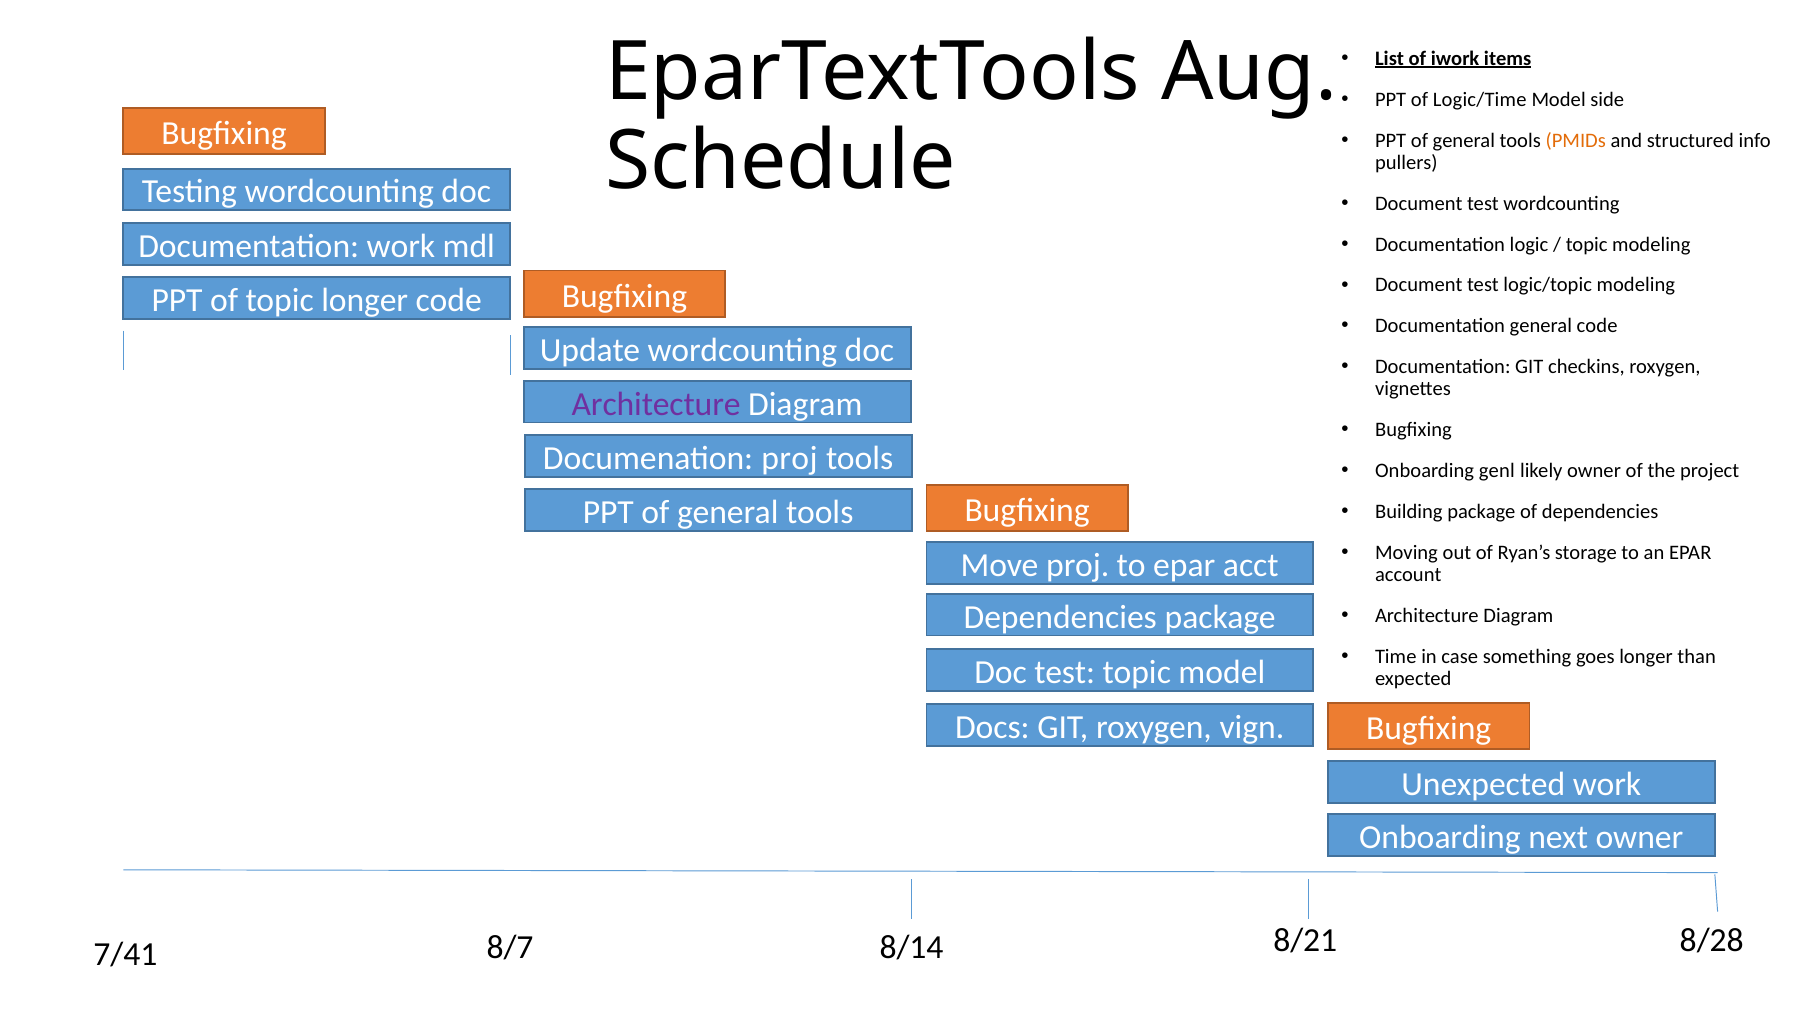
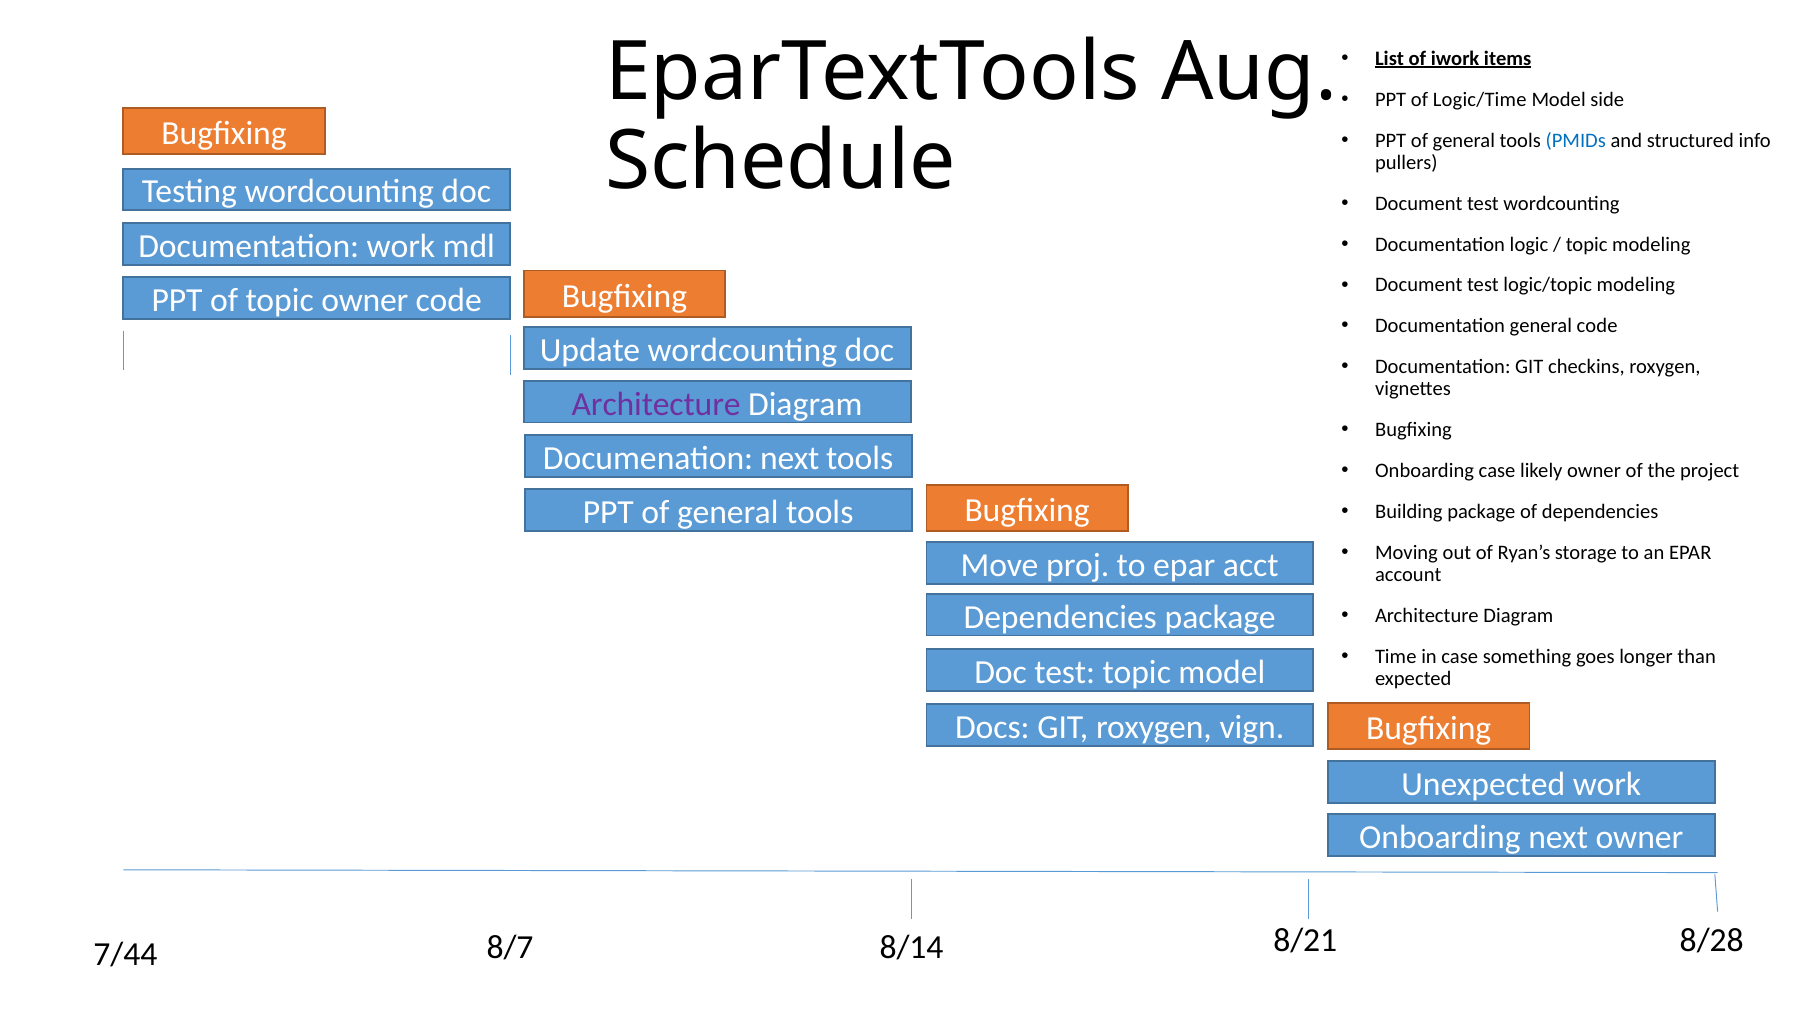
PMIDs colour: orange -> blue (1576, 140)
topic longer: longer -> owner (365, 301)
Documenation proj: proj -> next (790, 459)
Onboarding genl: genl -> case (1497, 471)
7/41: 7/41 -> 7/44 (125, 955)
